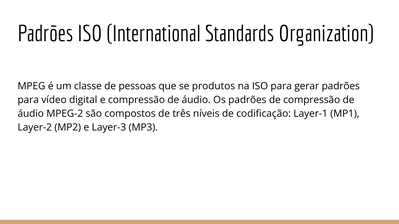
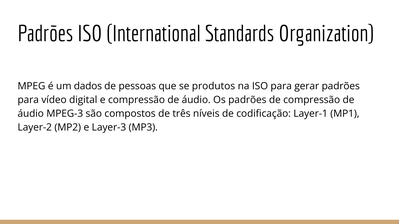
classe: classe -> dados (88, 86)
MPEG-2: MPEG-2 -> MPEG-3 (65, 114)
